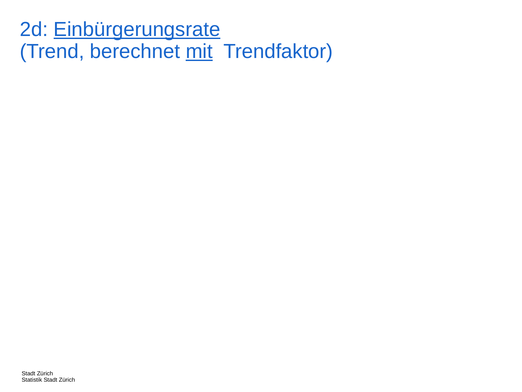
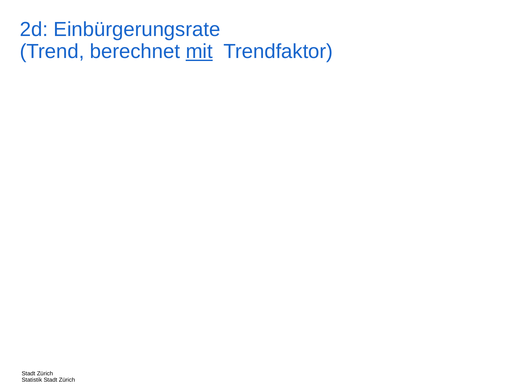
Einbürgerungsrate underline: present -> none (137, 30)
